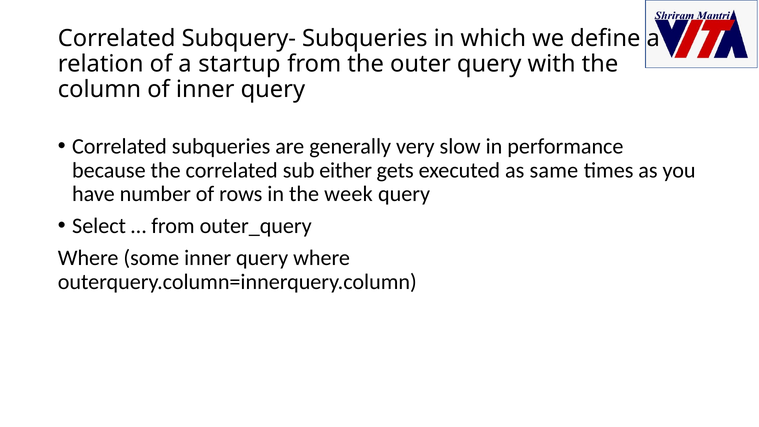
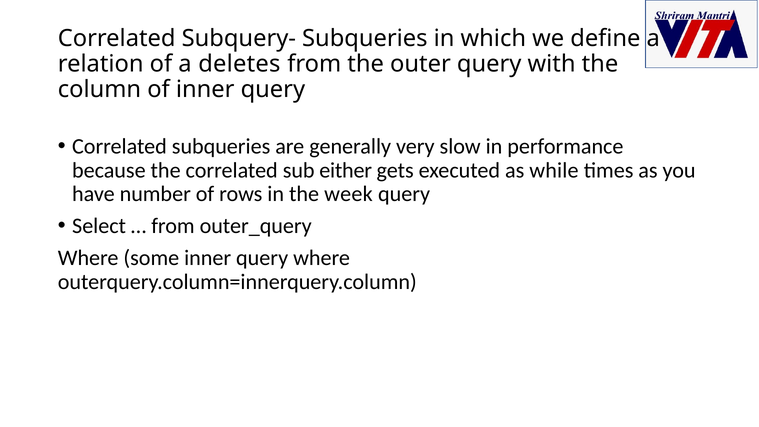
startup: startup -> deletes (239, 64)
same: same -> while (554, 170)
